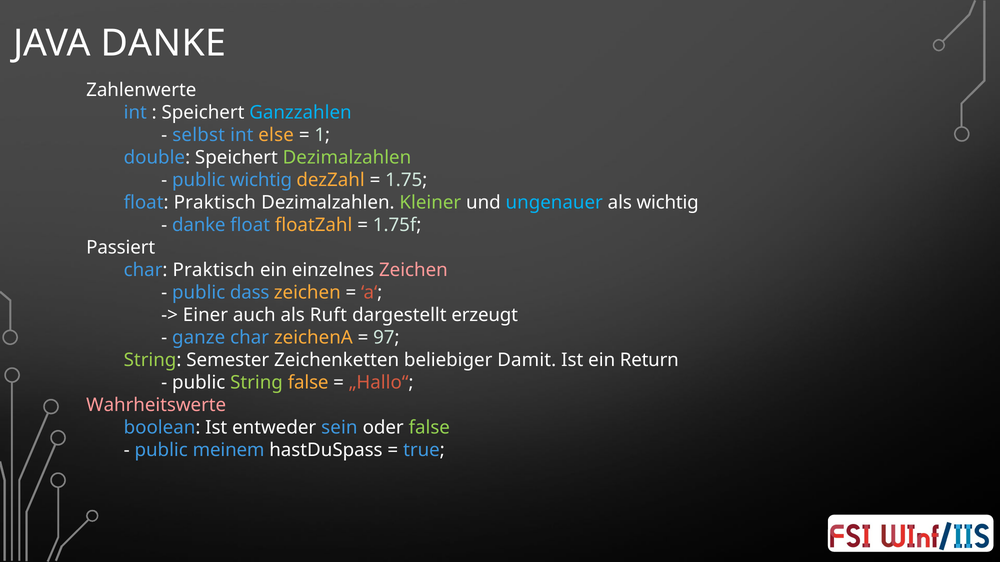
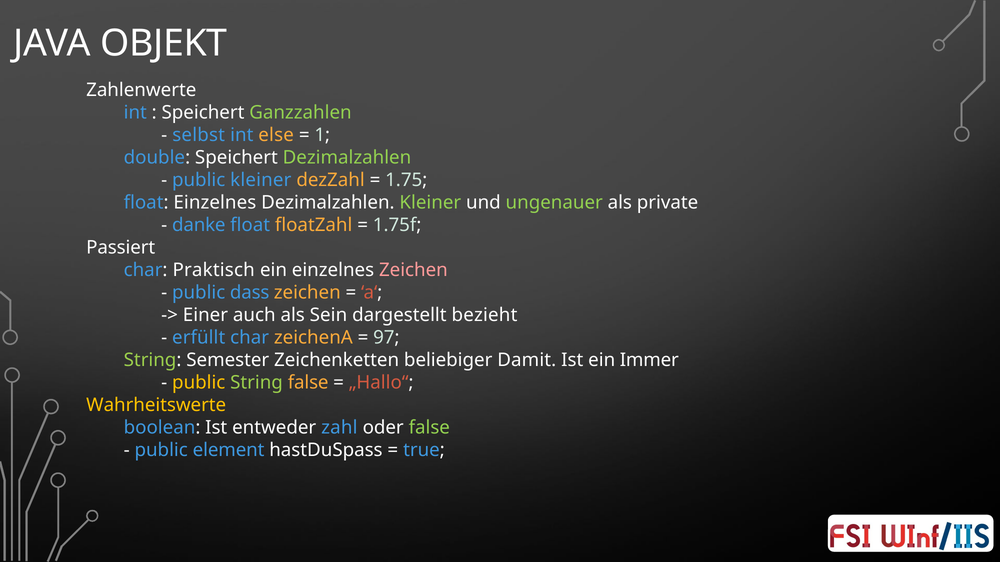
JAVA DANKE: DANKE -> OBJEKT (164, 44)
Ganzzahlen colour: light blue -> light green (300, 113)
public wichtig: wichtig -> kleiner (261, 180)
float Praktisch: Praktisch -> Einzelnes (215, 203)
ungenauer colour: light blue -> light green (554, 203)
als wichtig: wichtig -> private (668, 203)
Ruft: Ruft -> Sein (328, 315)
erzeugt: erzeugt -> bezieht (484, 315)
ganze: ganze -> erfüllt (199, 338)
Return: Return -> Immer (649, 360)
public colour: white -> yellow (199, 383)
Wahrheitswerte colour: pink -> yellow (156, 405)
sein: sein -> zahl (339, 428)
meinem: meinem -> element (229, 450)
